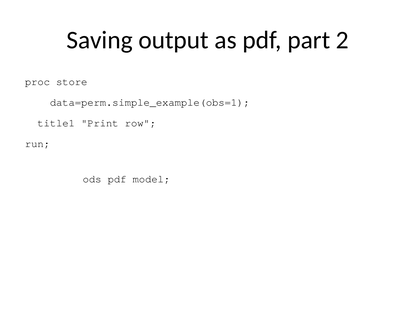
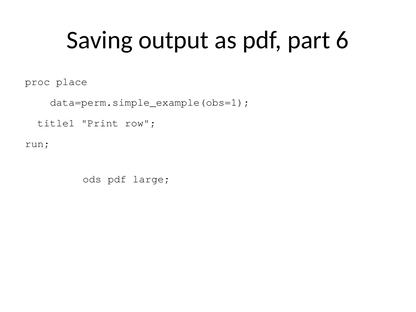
2: 2 -> 6 (342, 40)
store: store -> place (72, 82)
model: model -> large (151, 179)
